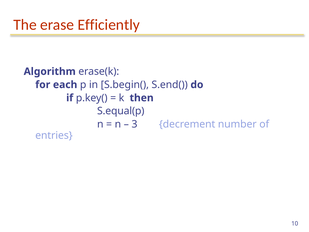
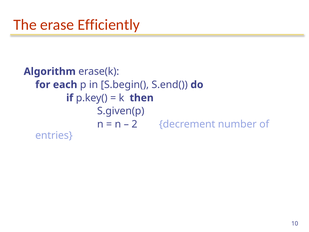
S.equal(p: S.equal(p -> S.given(p (121, 111)
3: 3 -> 2 (134, 124)
